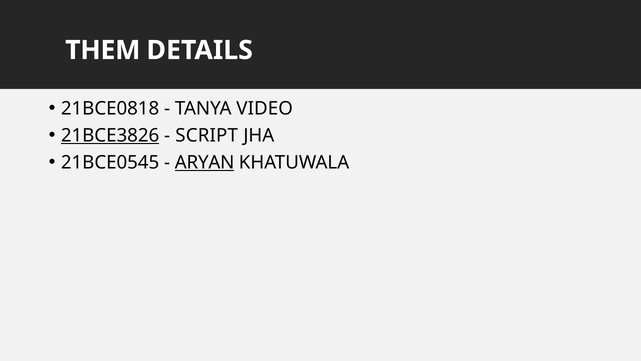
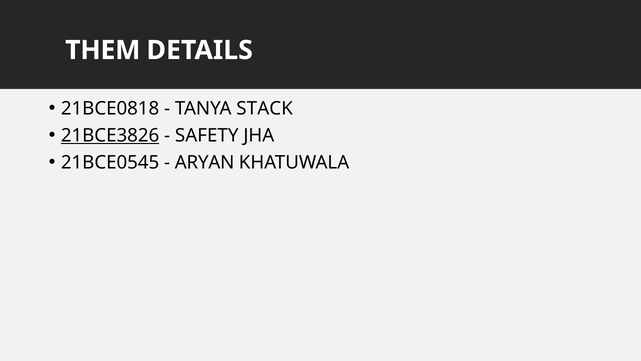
VIDEO: VIDEO -> STACK (265, 108)
SCRIPT: SCRIPT -> SAFETY (207, 135)
ARYAN underline: present -> none (205, 162)
